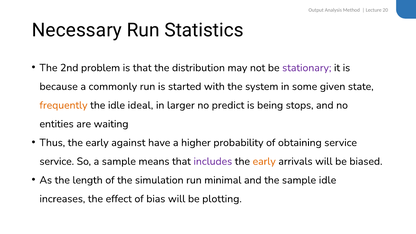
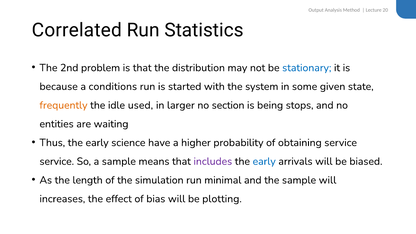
Necessary: Necessary -> Correlated (77, 30)
stationary colour: purple -> blue (307, 68)
commonly: commonly -> conditions (113, 86)
ideal: ideal -> used (140, 105)
predict: predict -> section (228, 105)
against: against -> science (128, 143)
early colour: orange -> blue (264, 161)
sample idle: idle -> will (328, 180)
